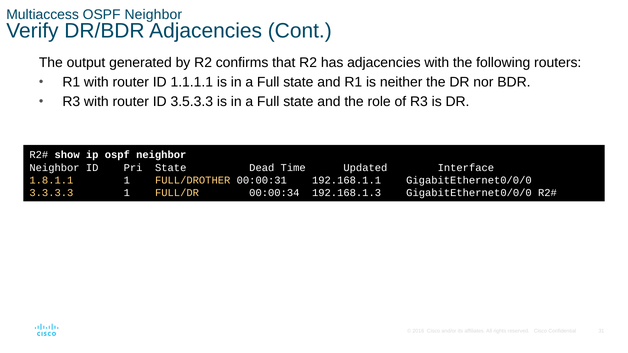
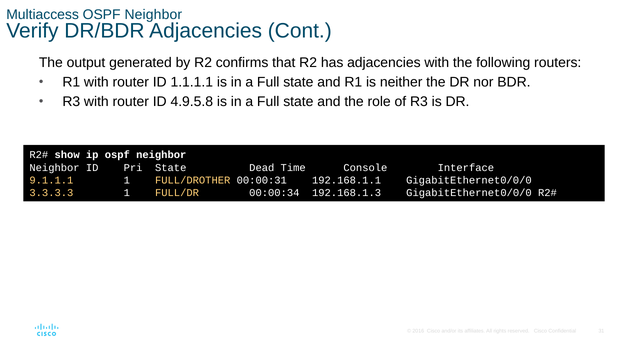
3.5.3.3: 3.5.3.3 -> 4.9.5.8 (192, 102)
Updated: Updated -> Console (365, 168)
1.8.1.1: 1.8.1.1 -> 9.1.1.1 (51, 180)
